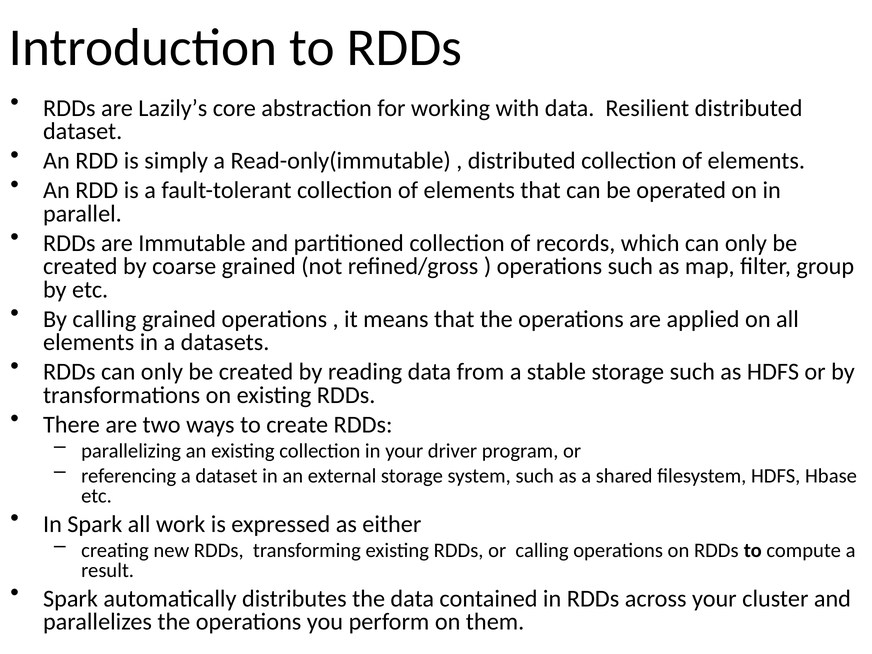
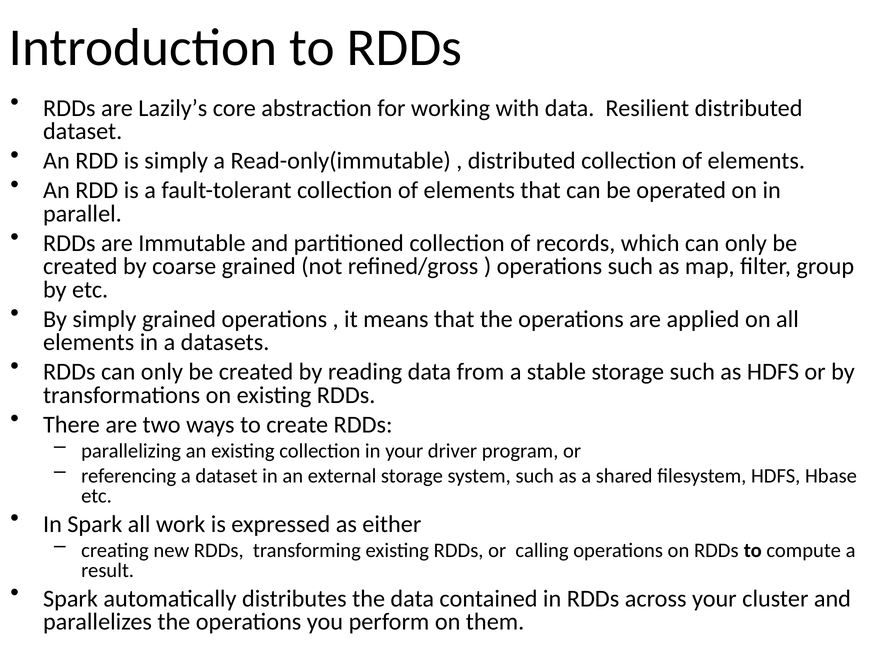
By calling: calling -> simply (104, 319)
